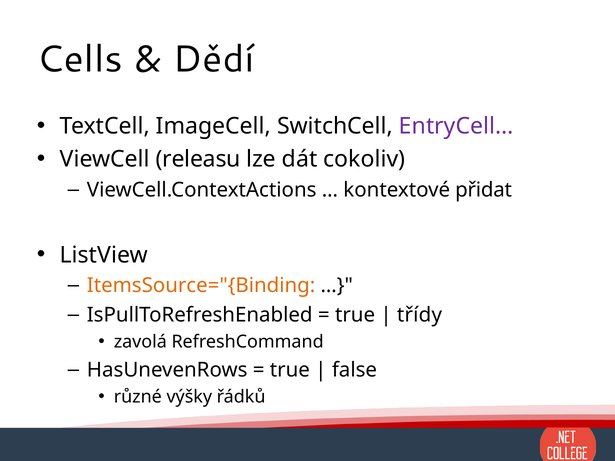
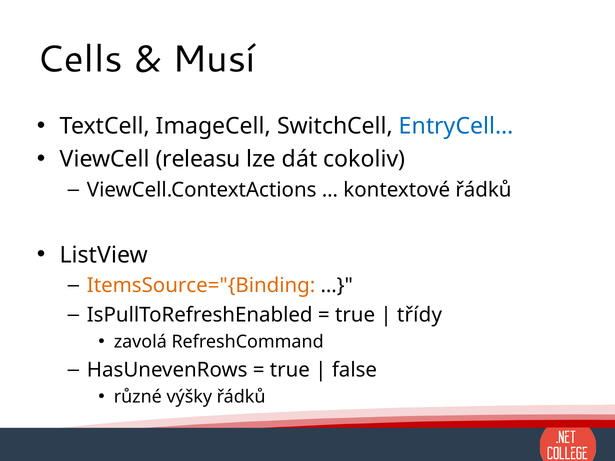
Dědí: Dědí -> Musí (214, 60)
EntryCell… colour: purple -> blue (456, 126)
kontextové přidat: přidat -> řádků (483, 190)
